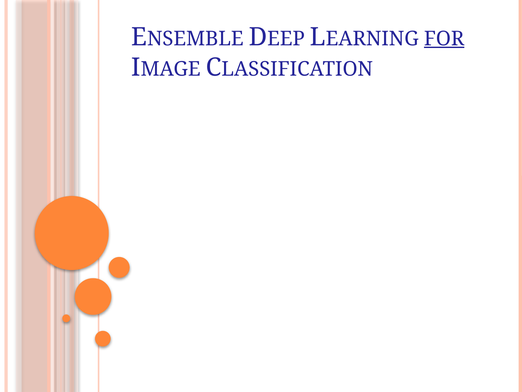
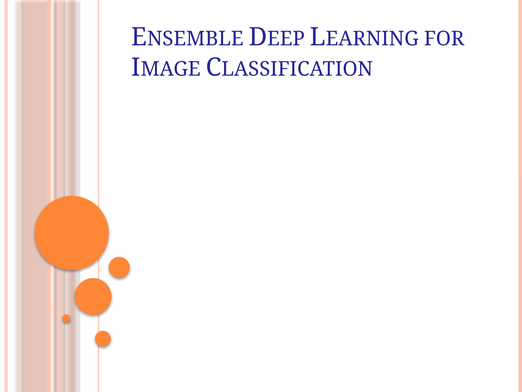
FOR underline: present -> none (444, 39)
